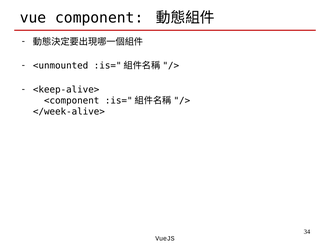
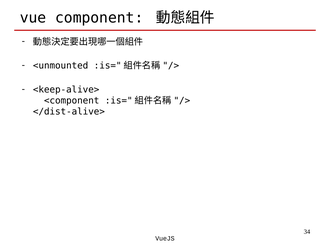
</week-alive>: </week-alive> -> </dist-alive> (69, 111)
